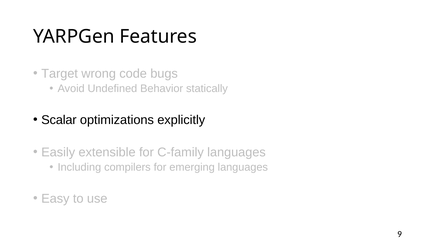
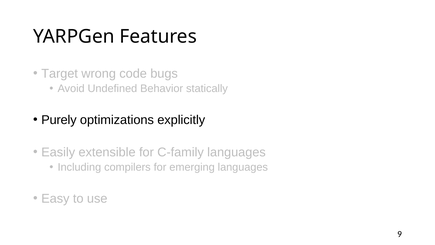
Scalar: Scalar -> Purely (59, 120)
